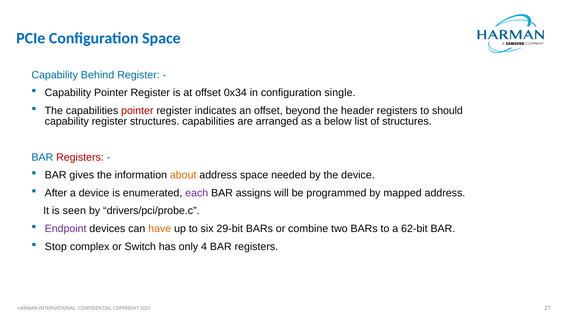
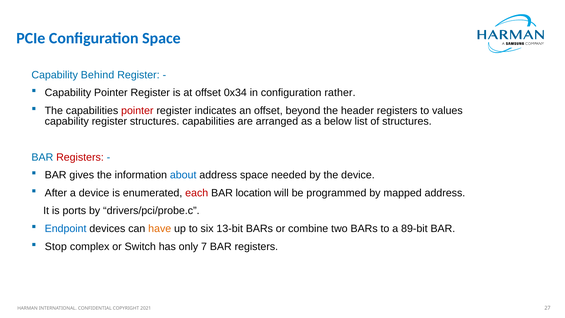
single: single -> rather (340, 93)
should: should -> values (447, 111)
about colour: orange -> blue (183, 175)
each colour: purple -> red (197, 193)
assigns: assigns -> location (254, 193)
seen: seen -> ports (74, 211)
Endpoint colour: purple -> blue (66, 229)
29-bit: 29-bit -> 13-bit (230, 229)
62-bit: 62-bit -> 89-bit (414, 229)
4: 4 -> 7 (204, 246)
